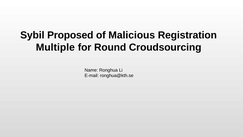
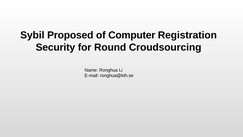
Malicious: Malicious -> Computer (132, 35)
Multiple: Multiple -> Security (55, 47)
